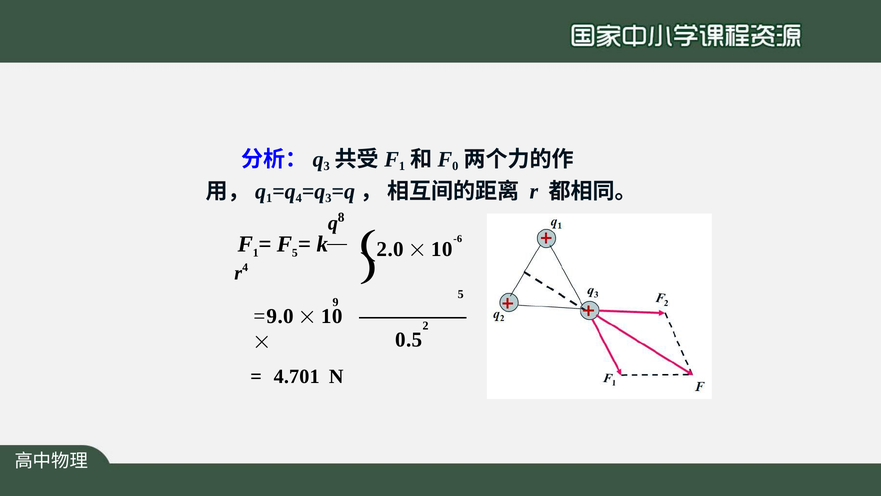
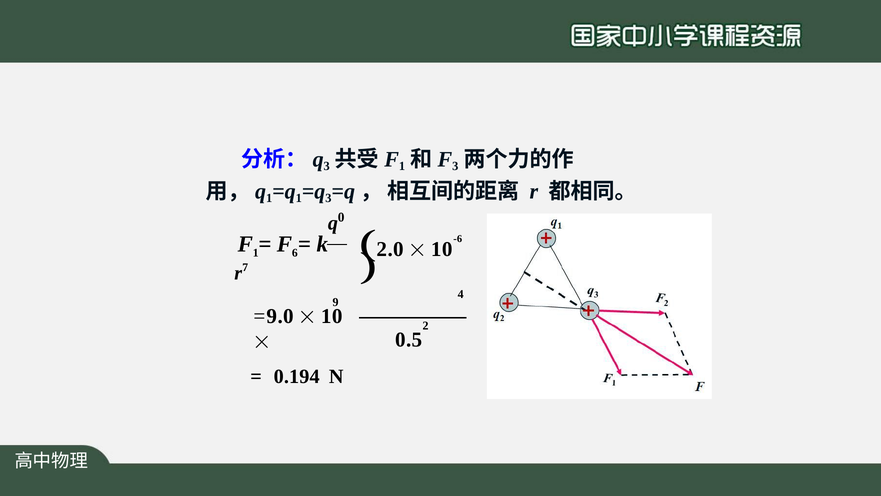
0: 0 -> 3 (455, 166)
4: 4 -> 1 (299, 198)
8: 8 -> 0 (341, 217)
5: 5 -> 6 (295, 252)
5: 5 -> 4 (461, 294)
r 4: 4 -> 7 (245, 267)
4.701: 4.701 -> 0.194 (297, 376)
